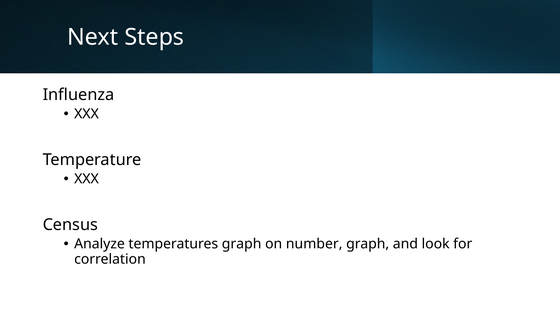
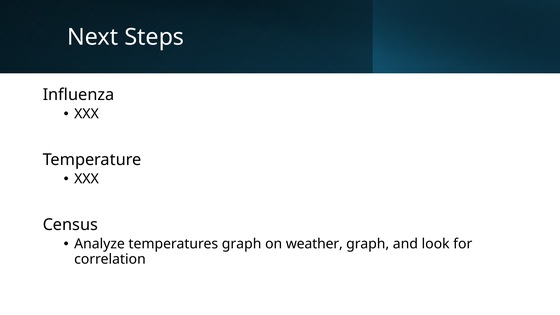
number: number -> weather (314, 244)
